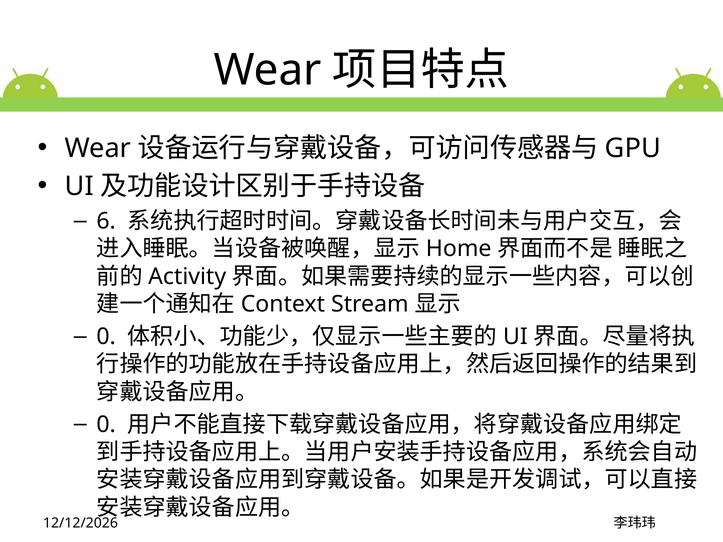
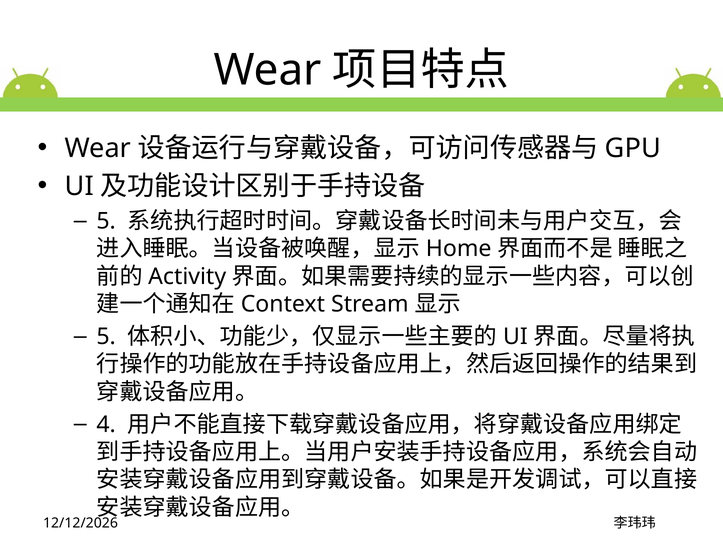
6: 6 -> 5 (106, 221)
0: 0 -> 5 (106, 337)
0: 0 -> 4 (106, 425)
